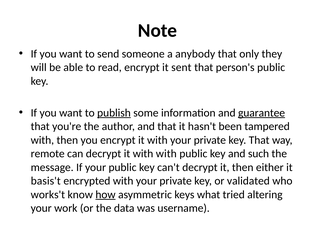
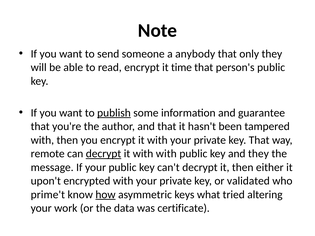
sent: sent -> time (181, 67)
guarantee underline: present -> none (262, 113)
decrypt underline: none -> present (104, 154)
and such: such -> they (258, 154)
basis't: basis't -> upon't (46, 181)
works't: works't -> prime't (48, 195)
username: username -> certificate (184, 208)
